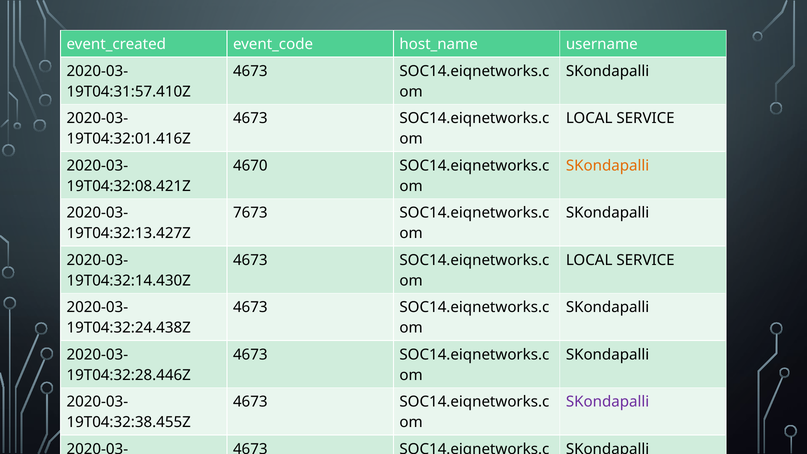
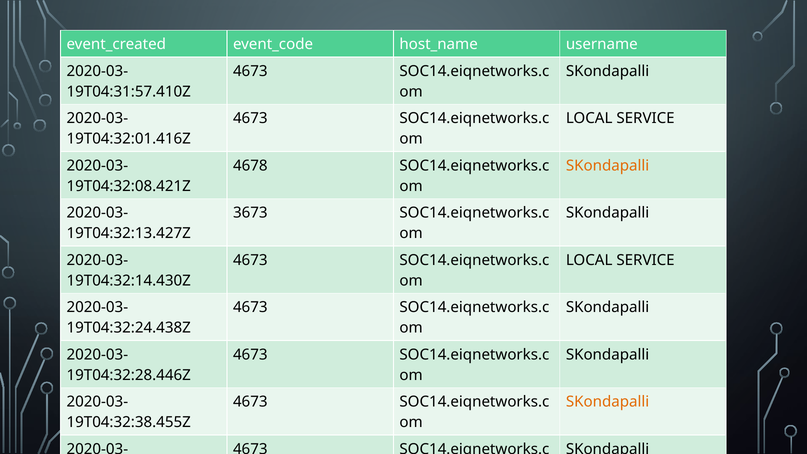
4670: 4670 -> 4678 (250, 166)
7673: 7673 -> 3673 (250, 213)
SKondapalli colour: purple -> orange (608, 402)
